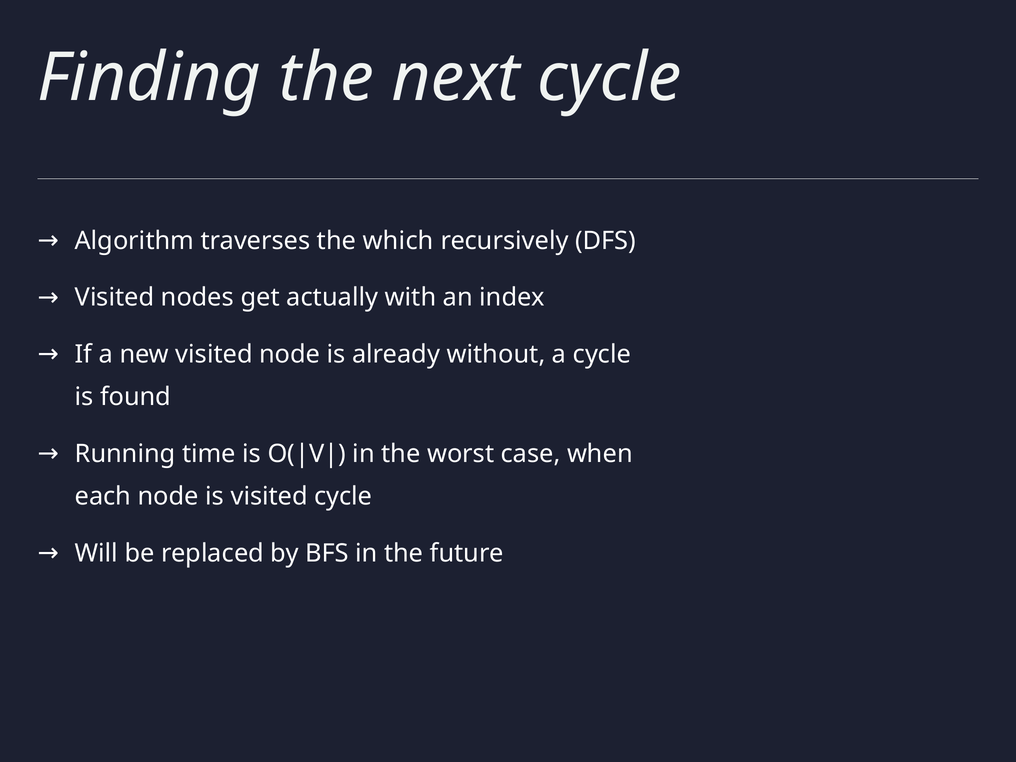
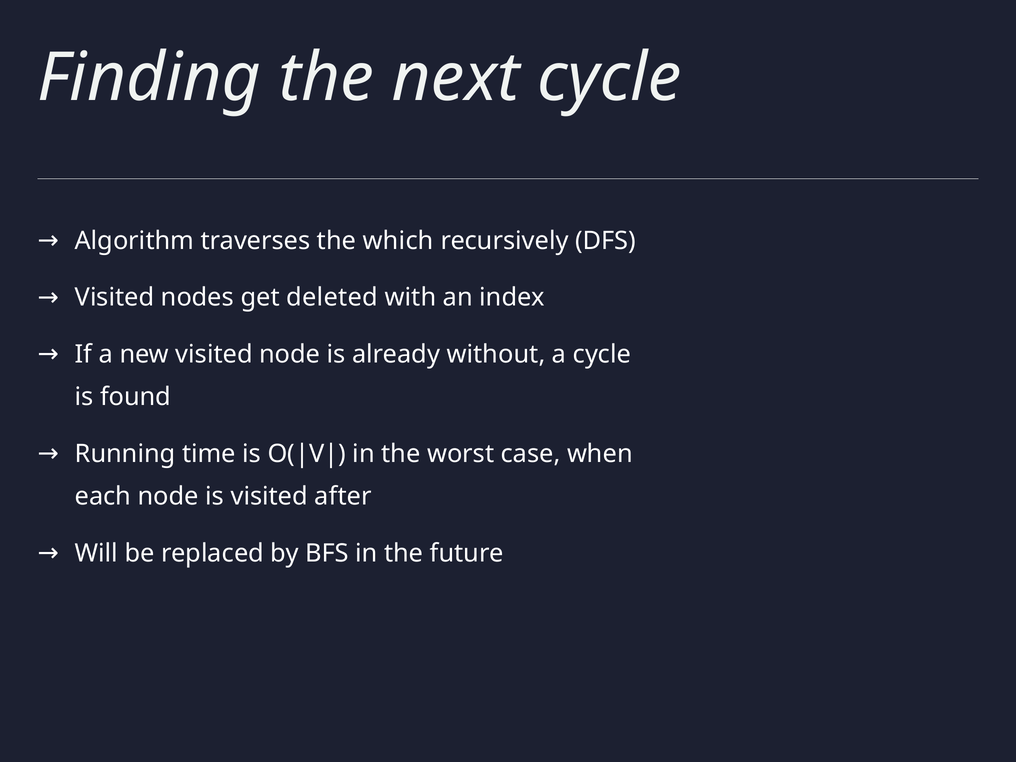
actually: actually -> deleted (332, 298)
visited cycle: cycle -> after (343, 496)
